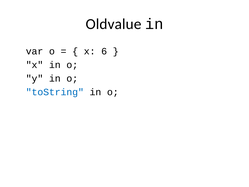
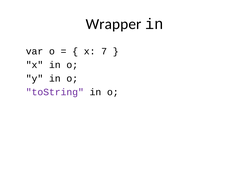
Oldvalue: Oldvalue -> Wrapper (114, 24)
6: 6 -> 7 (104, 51)
toString colour: blue -> purple (55, 92)
